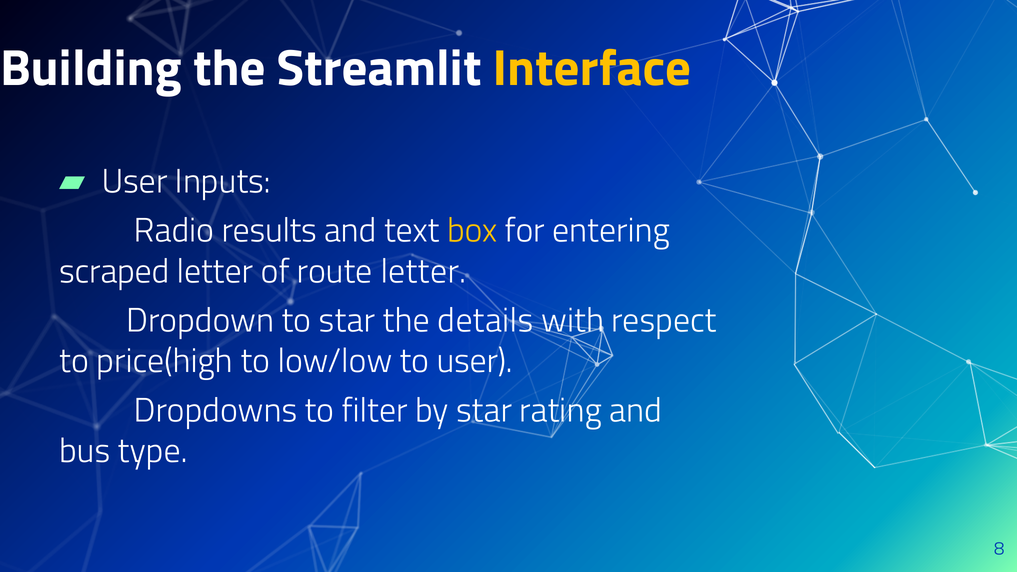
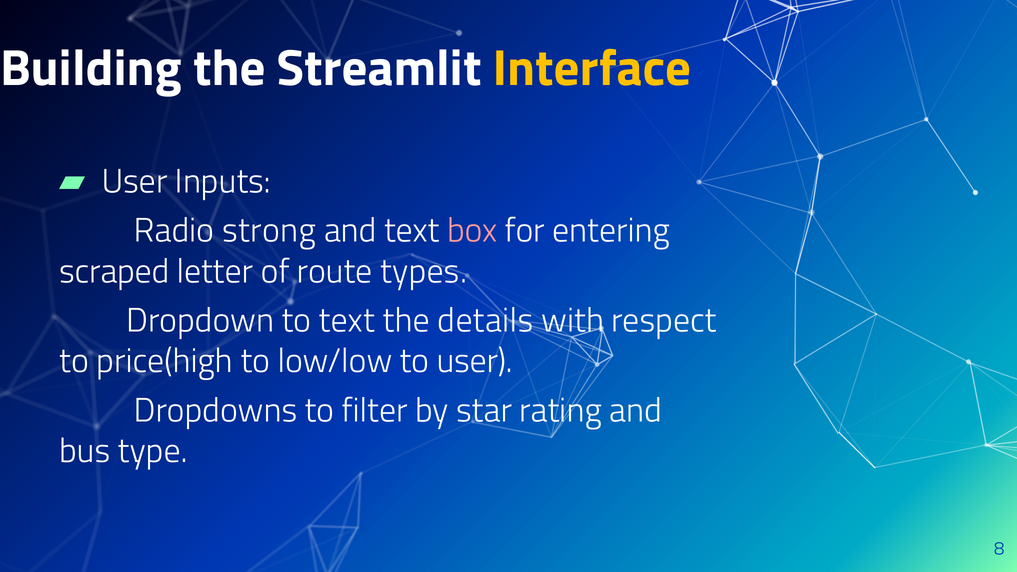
results: results -> strong (269, 231)
box colour: yellow -> pink (472, 231)
route letter: letter -> types (424, 271)
to star: star -> text (347, 321)
